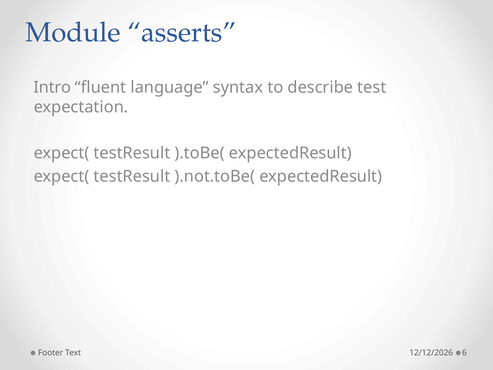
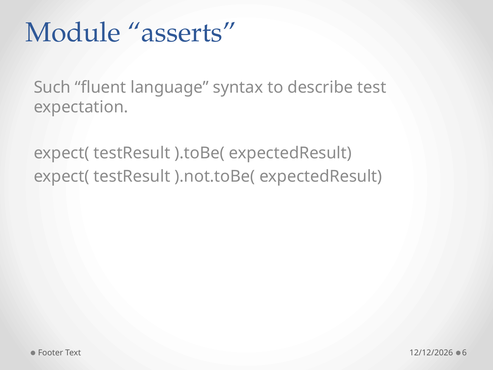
Intro: Intro -> Such (52, 87)
